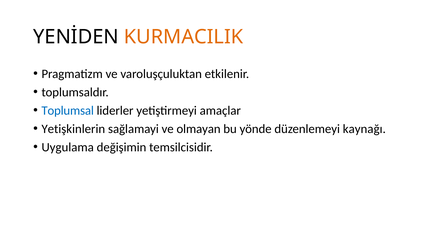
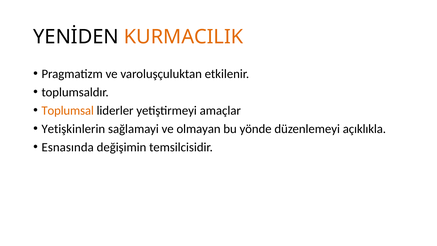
Toplumsal colour: blue -> orange (68, 111)
kaynağı: kaynağı -> açıklıkla (364, 129)
Uygulama: Uygulama -> Esnasında (68, 147)
